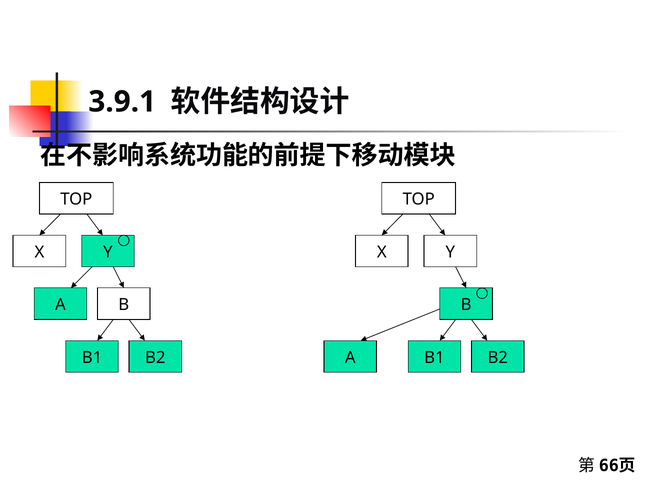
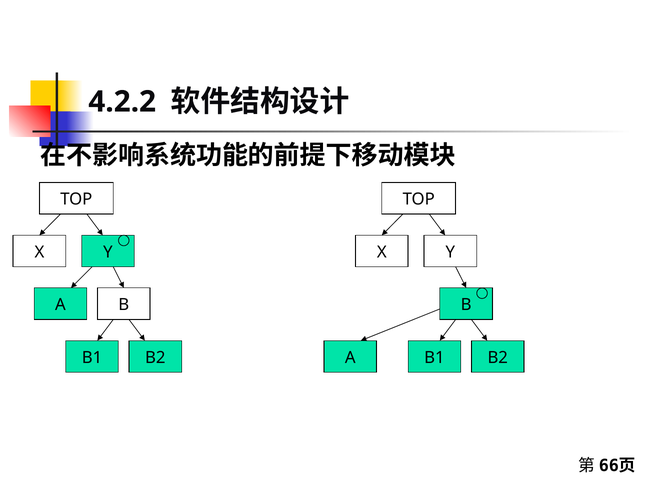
3.9.1: 3.9.1 -> 4.2.2 (122, 102)
